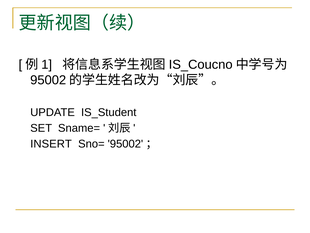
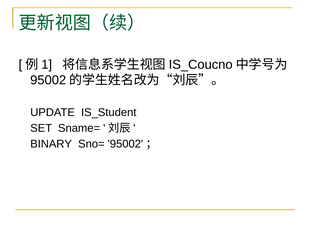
INSERT: INSERT -> BINARY (51, 144)
